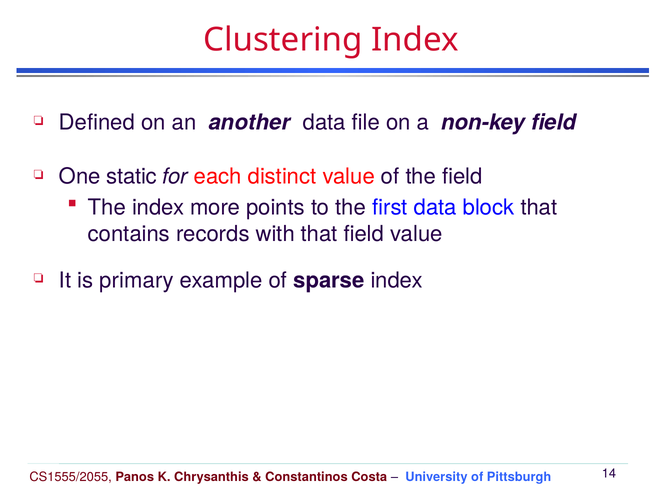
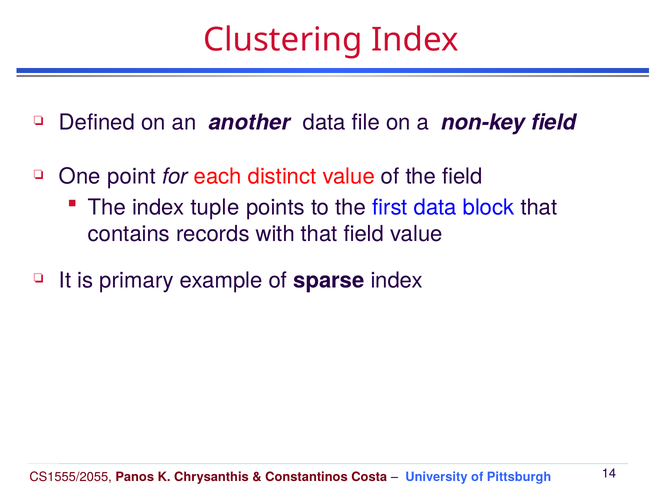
static: static -> point (131, 177)
more: more -> tuple (215, 208)
